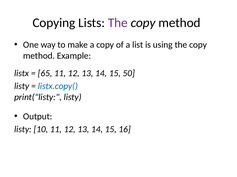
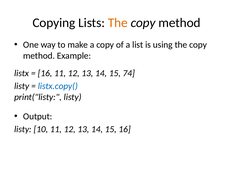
The colour: purple -> orange (118, 23)
65: 65 -> 16 (45, 73)
50: 50 -> 74 (129, 73)
